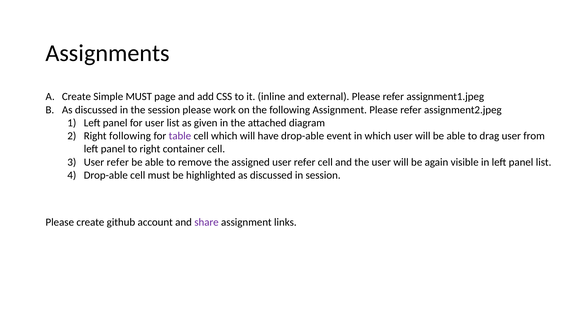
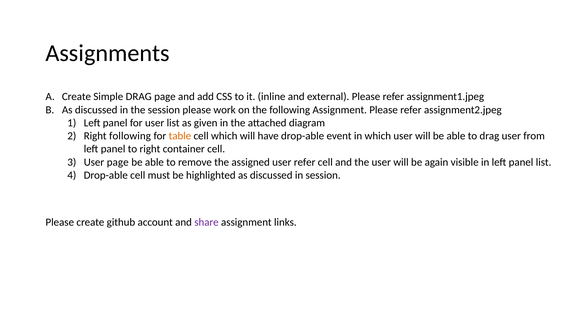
Simple MUST: MUST -> DRAG (139, 97)
table colour: purple -> orange (180, 136)
refer: refer -> page (118, 162)
